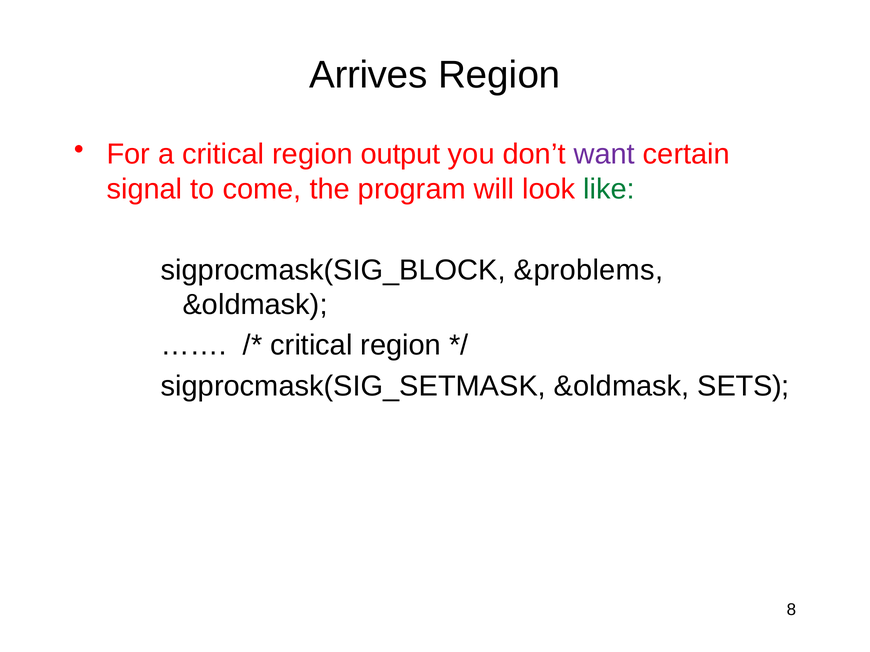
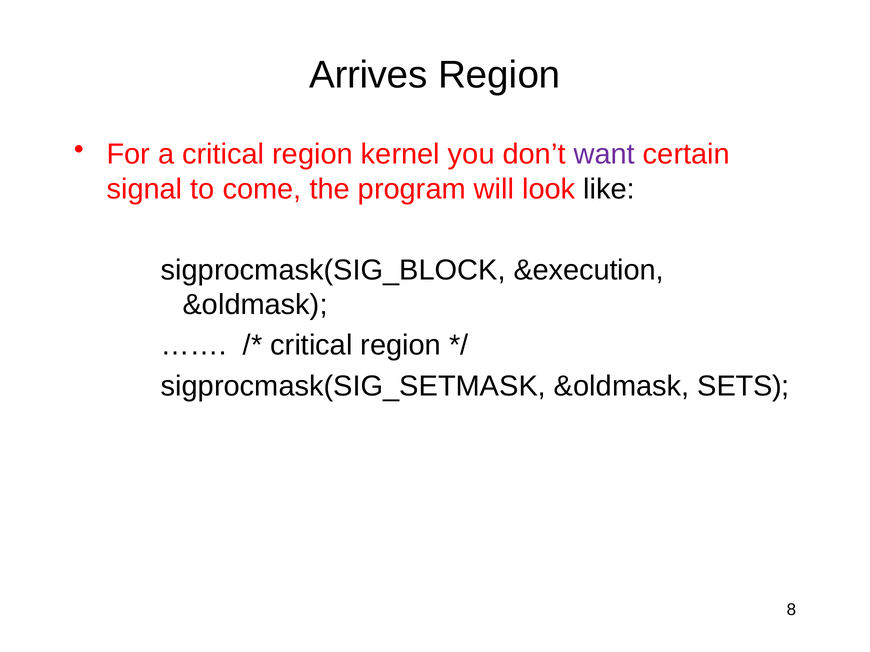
output: output -> kernel (400, 154)
like colour: green -> black (609, 189)
&problems: &problems -> &execution (589, 270)
